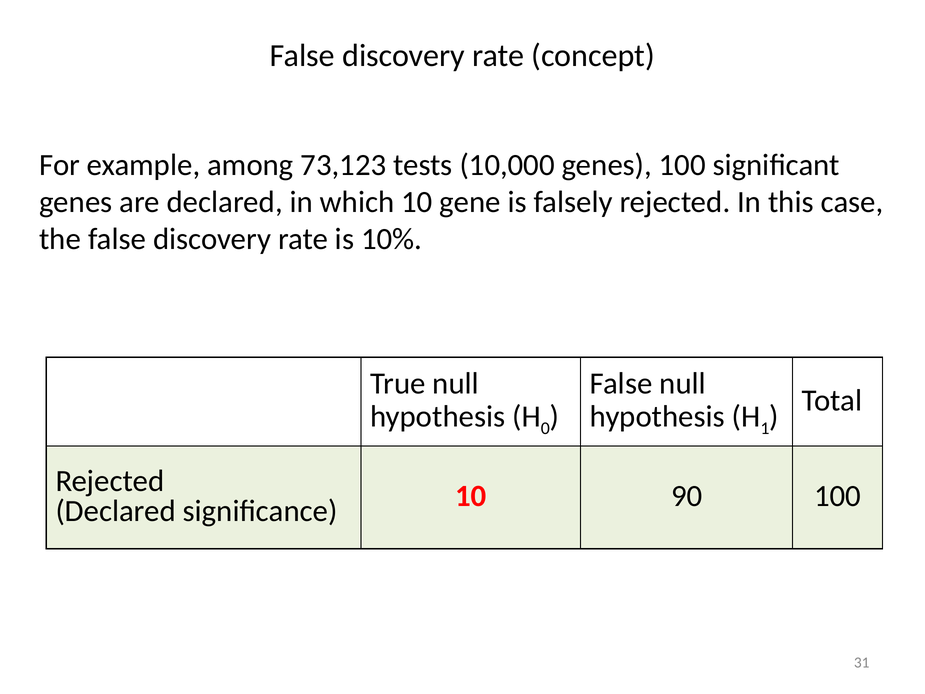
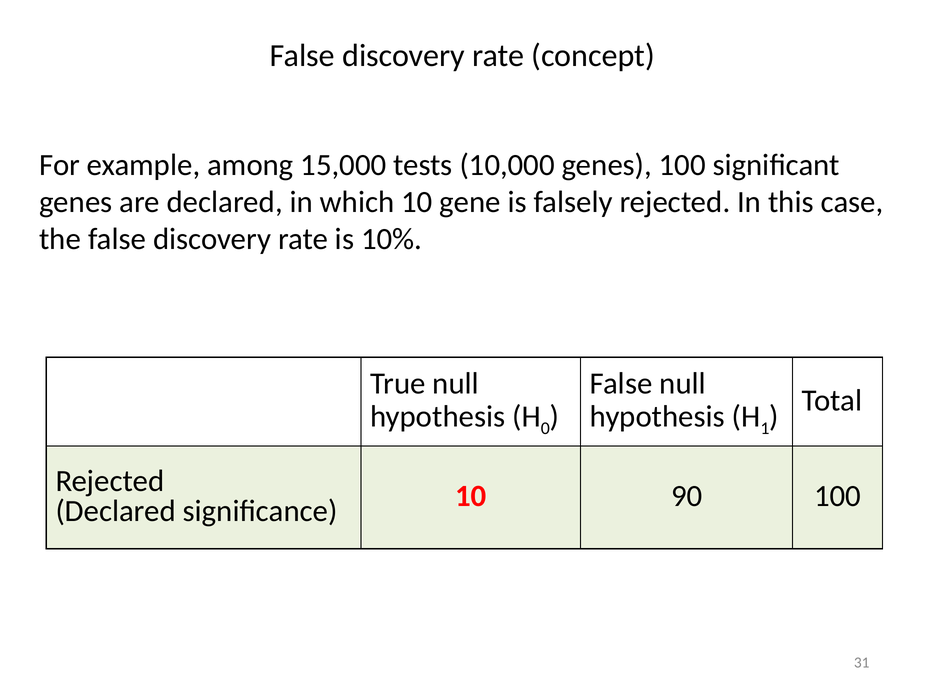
73,123: 73,123 -> 15,000 (343, 165)
